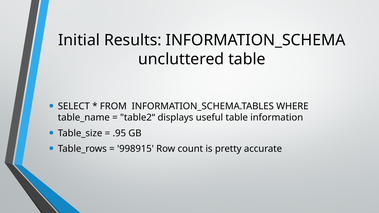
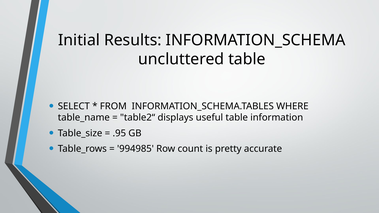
998915: 998915 -> 994985 (135, 149)
